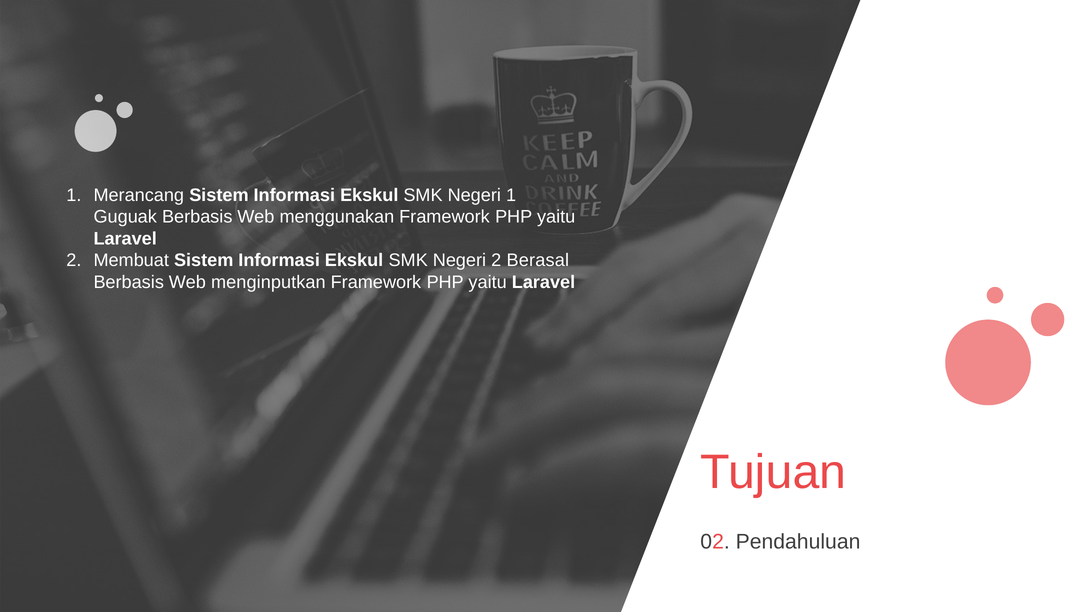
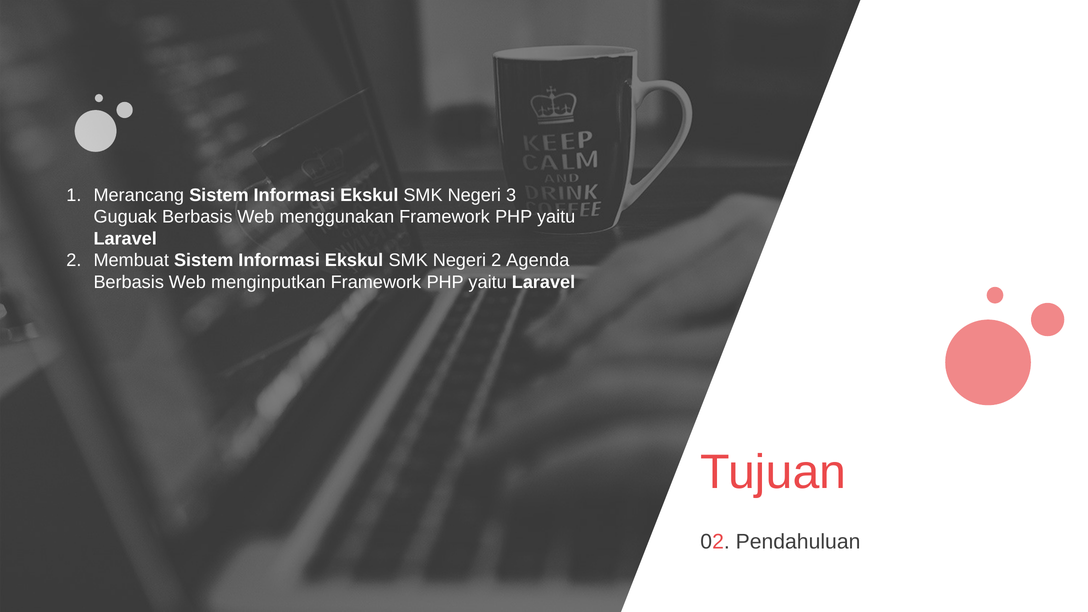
Negeri 1: 1 -> 3 (511, 195)
Berasal: Berasal -> Agenda (538, 260)
